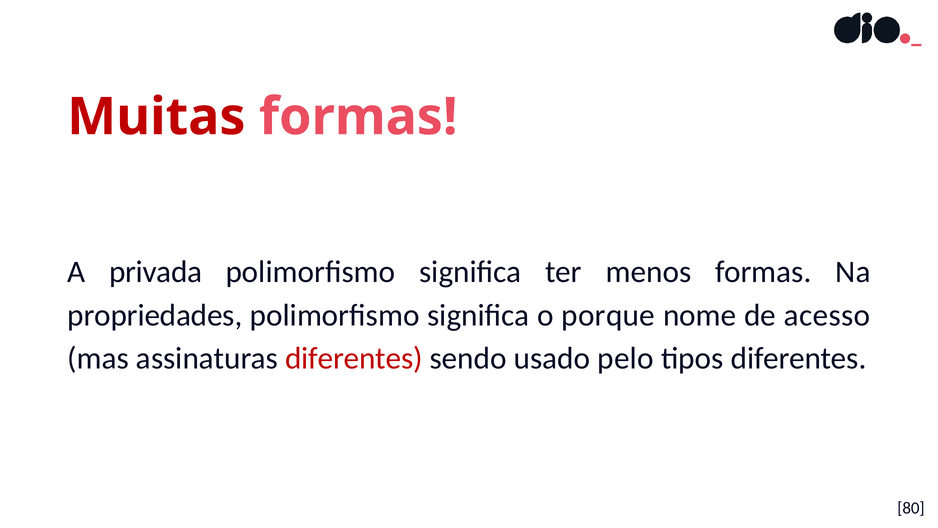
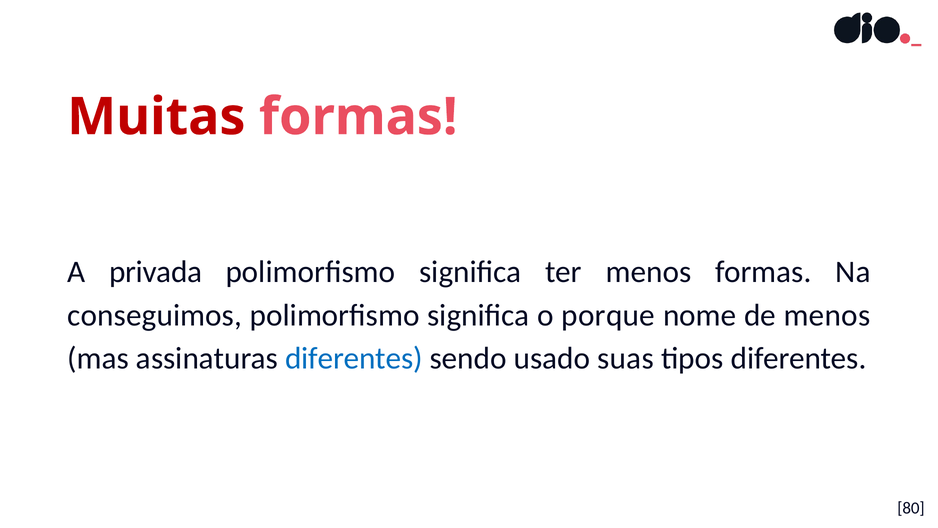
propriedades: propriedades -> conseguimos (155, 315)
de acesso: acesso -> menos (827, 315)
diferentes colour: red -> blue (354, 358)
pelo: pelo -> suas (626, 358)
